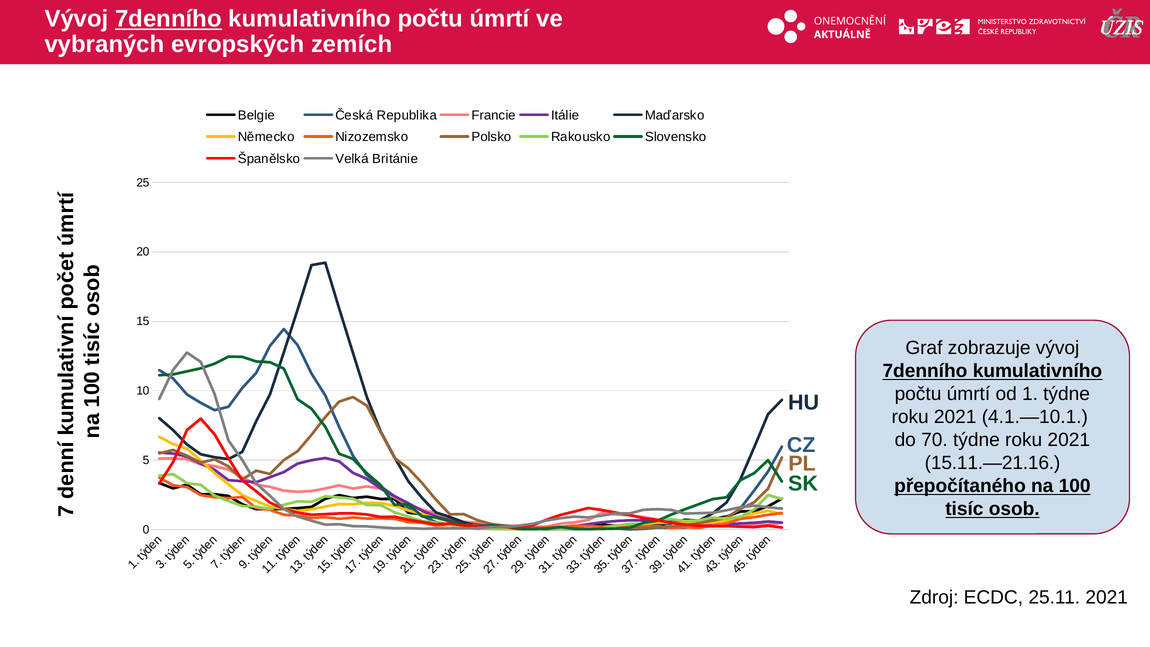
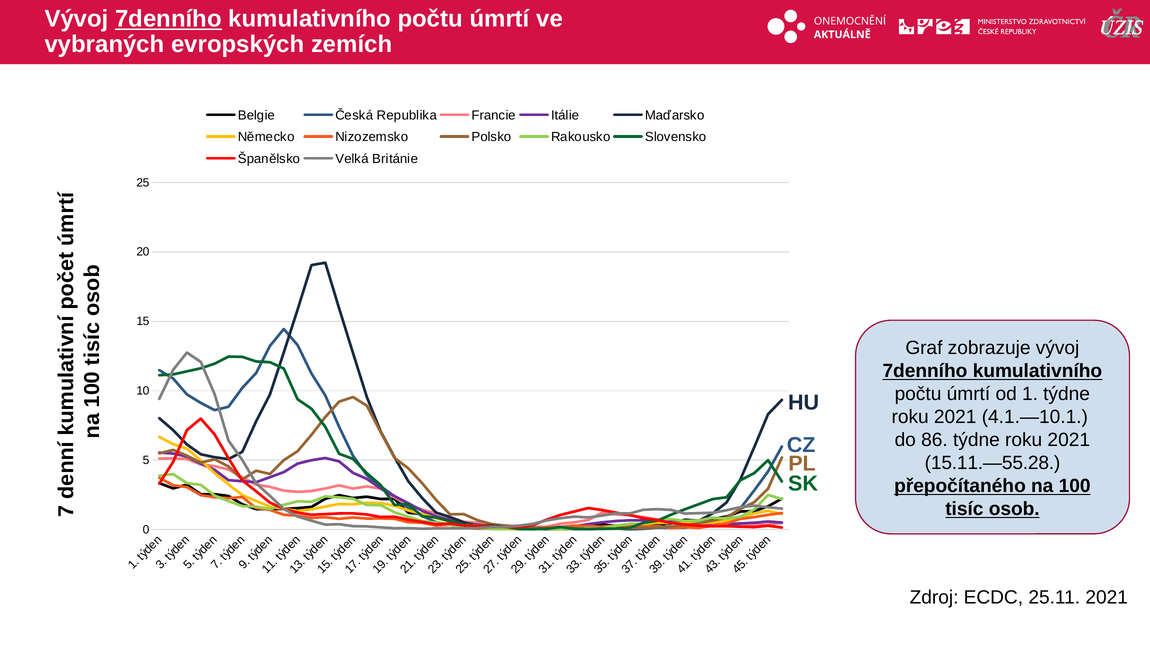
70: 70 -> 86 (934, 440)
15.11.—21.16: 15.11.—21.16 -> 15.11.—55.28 (993, 463)
